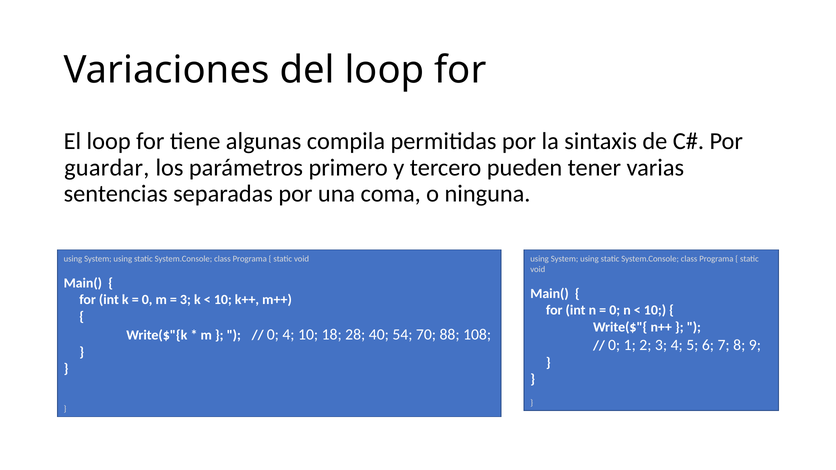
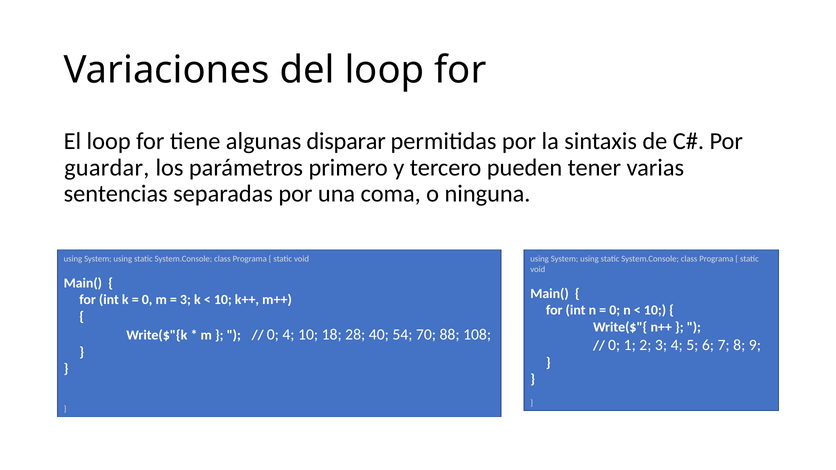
compila: compila -> disparar (346, 141)
